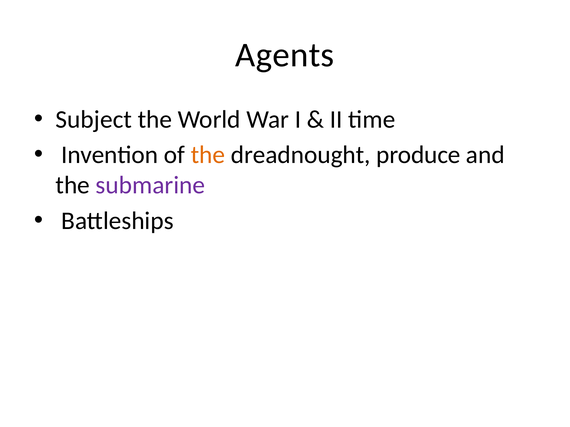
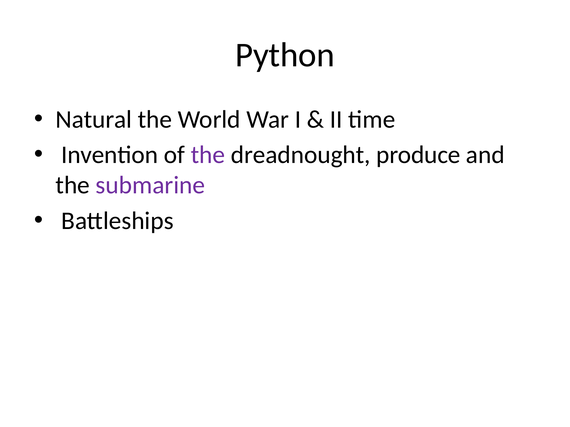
Agents: Agents -> Python (285, 55)
Subject: Subject -> Natural (94, 120)
the colour: orange -> purple (208, 155)
